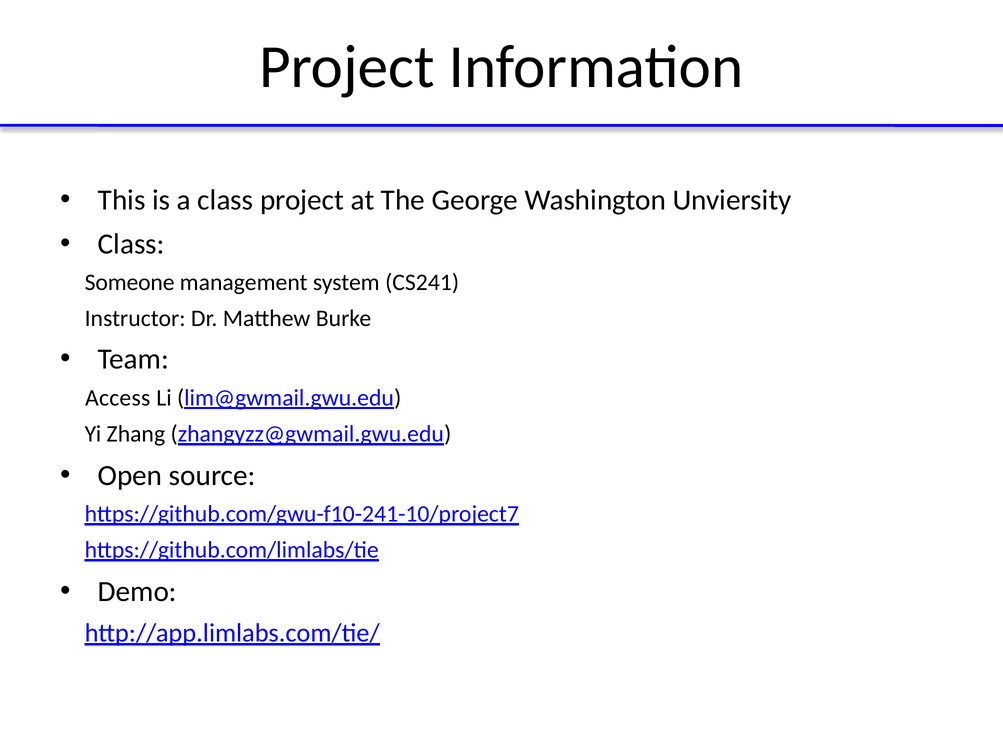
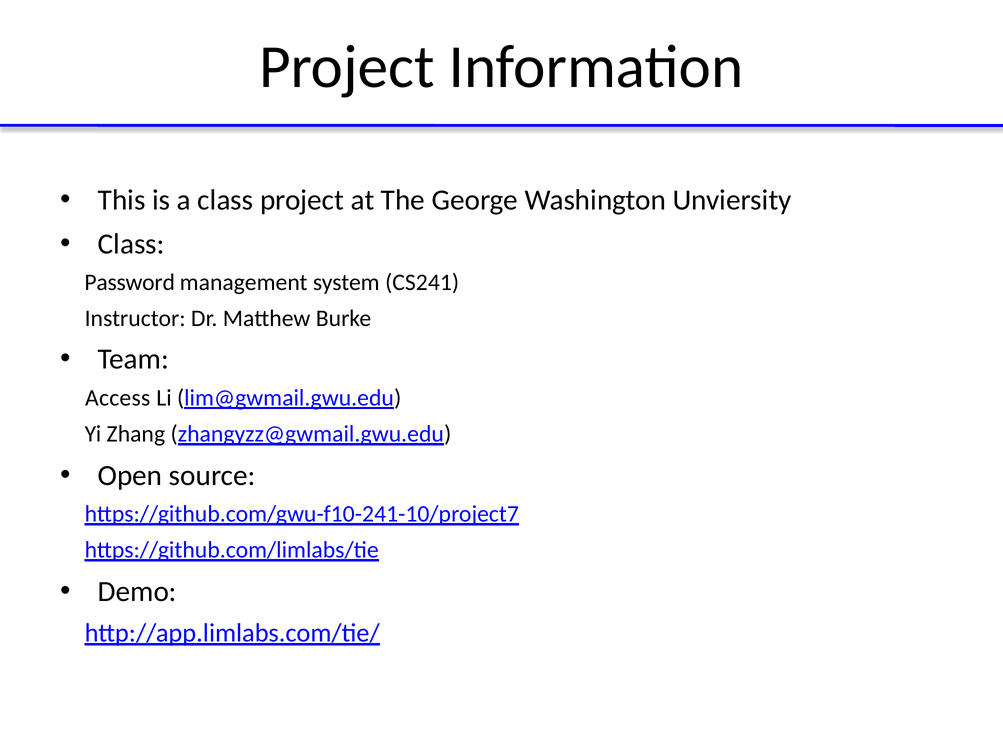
Someone: Someone -> Password (130, 283)
